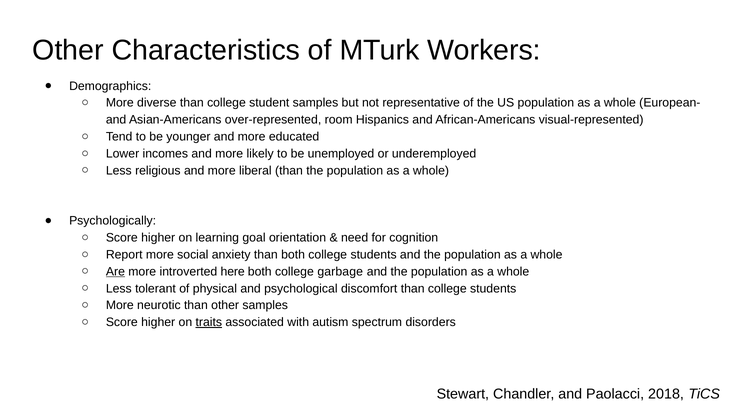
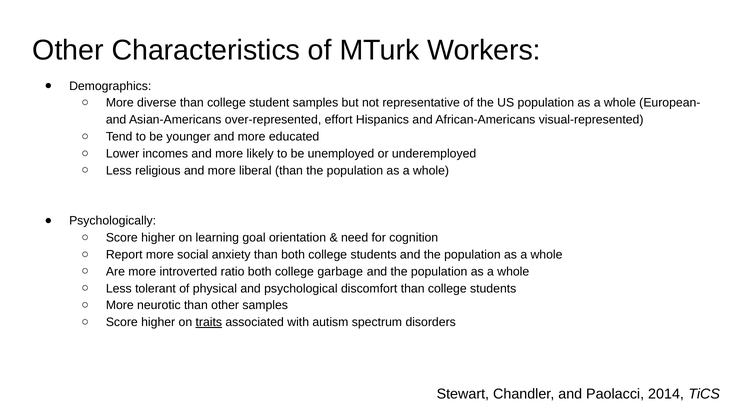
room: room -> effort (339, 120)
Are underline: present -> none (115, 271)
here: here -> ratio (233, 271)
2018: 2018 -> 2014 (666, 393)
